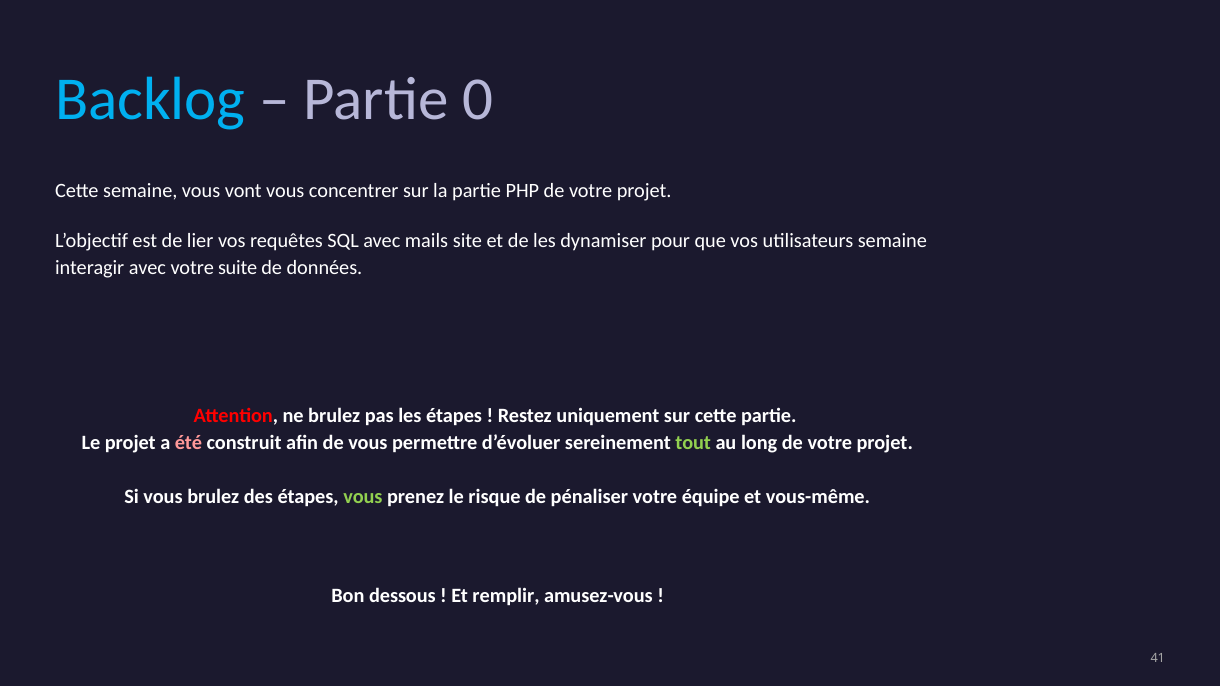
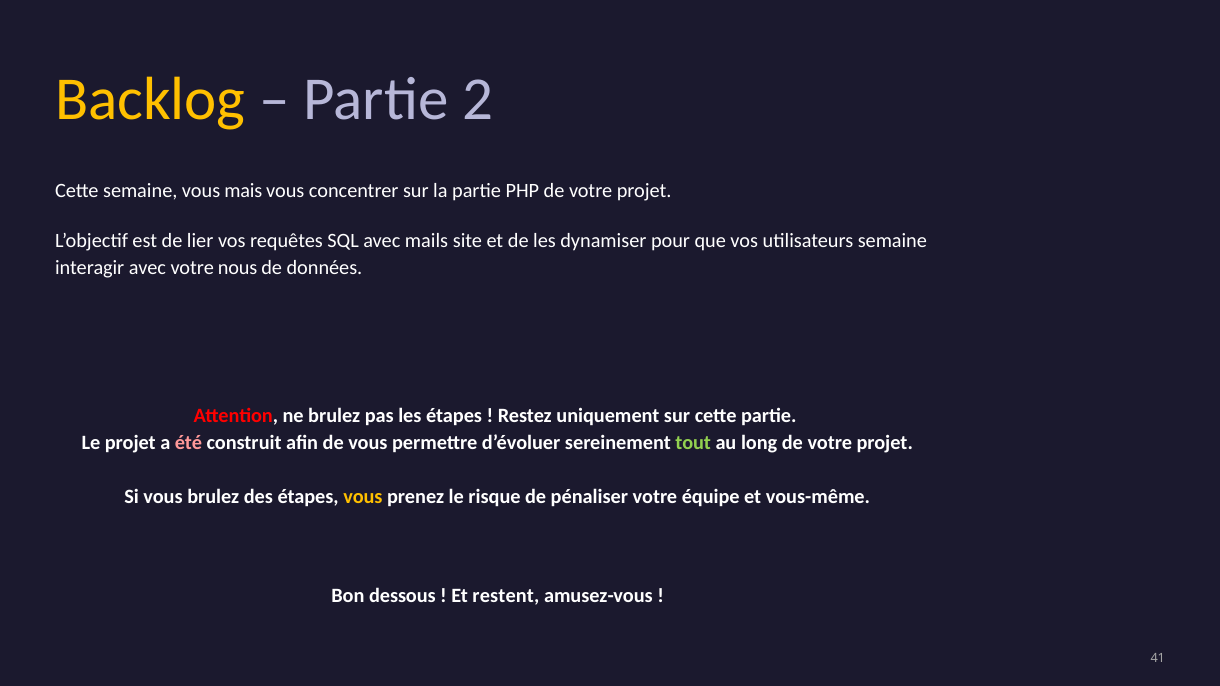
Backlog colour: light blue -> yellow (150, 99)
0: 0 -> 2 (478, 99)
vont: vont -> mais (243, 191)
suite: suite -> nous (238, 267)
vous colour: light green -> yellow (363, 497)
remplir: remplir -> restent (506, 596)
